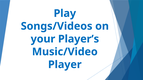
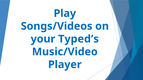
Player’s: Player’s -> Typed’s (78, 39)
